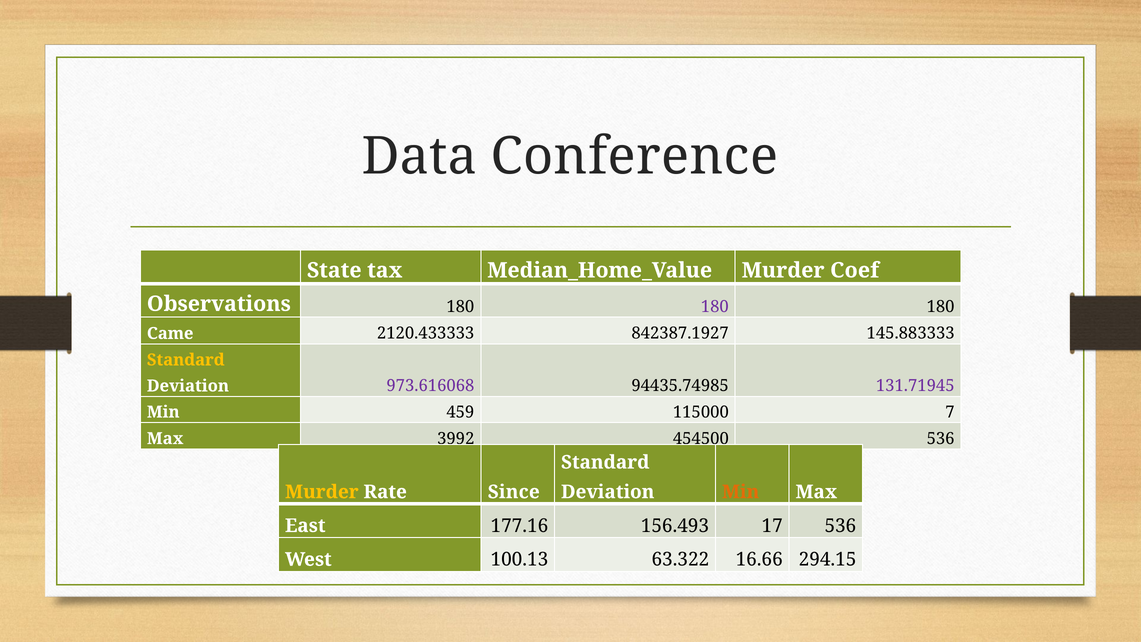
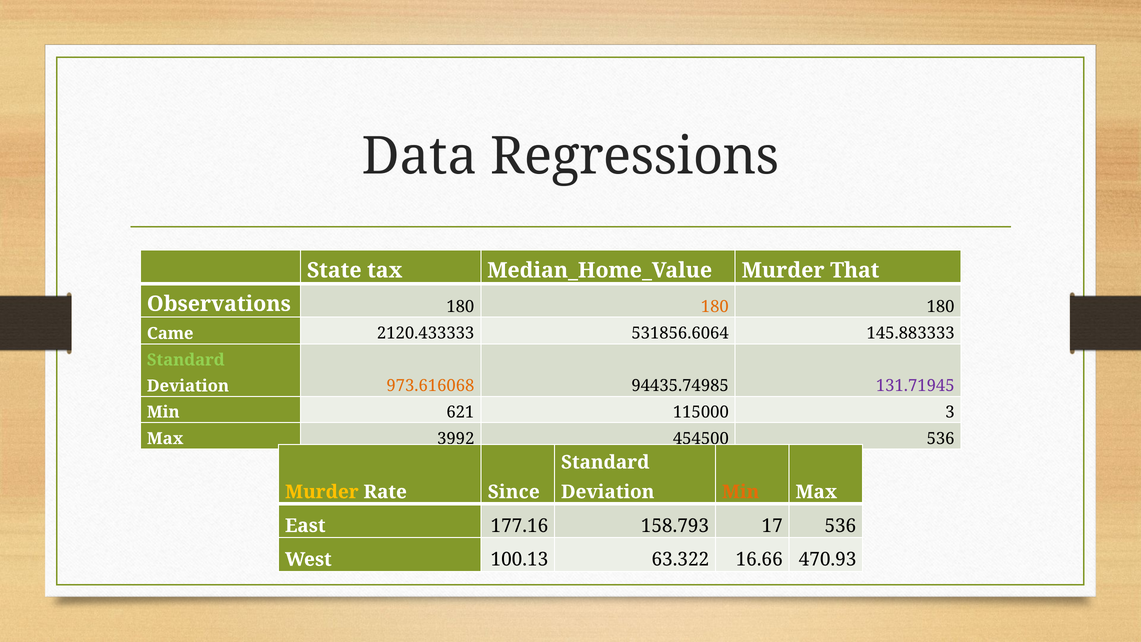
Conference: Conference -> Regressions (635, 157)
Coef: Coef -> That (855, 270)
180 colour: purple -> orange (715, 307)
842387.1927: 842387.1927 -> 531856.6064 (680, 333)
Standard colour: yellow -> light green (186, 360)
973.616068 colour: purple -> orange (430, 386)
459: 459 -> 621 (460, 412)
7: 7 -> 3 (950, 412)
156.493: 156.493 -> 158.793 (675, 526)
294.15: 294.15 -> 470.93 (828, 559)
